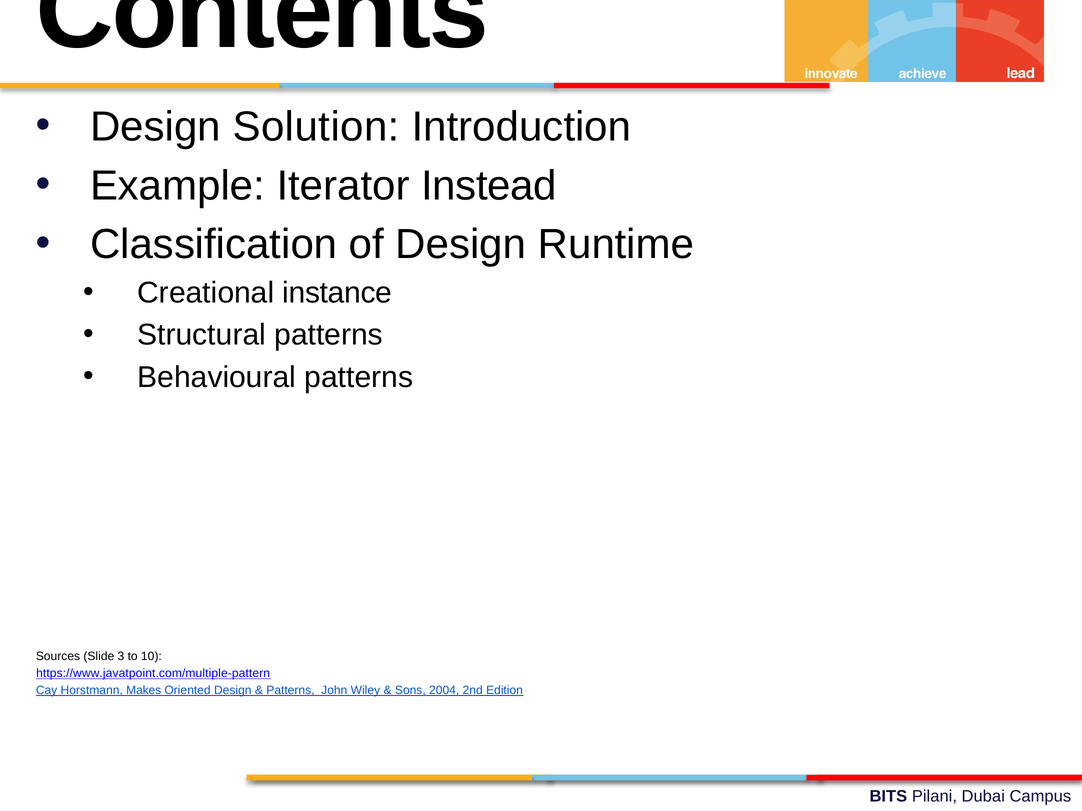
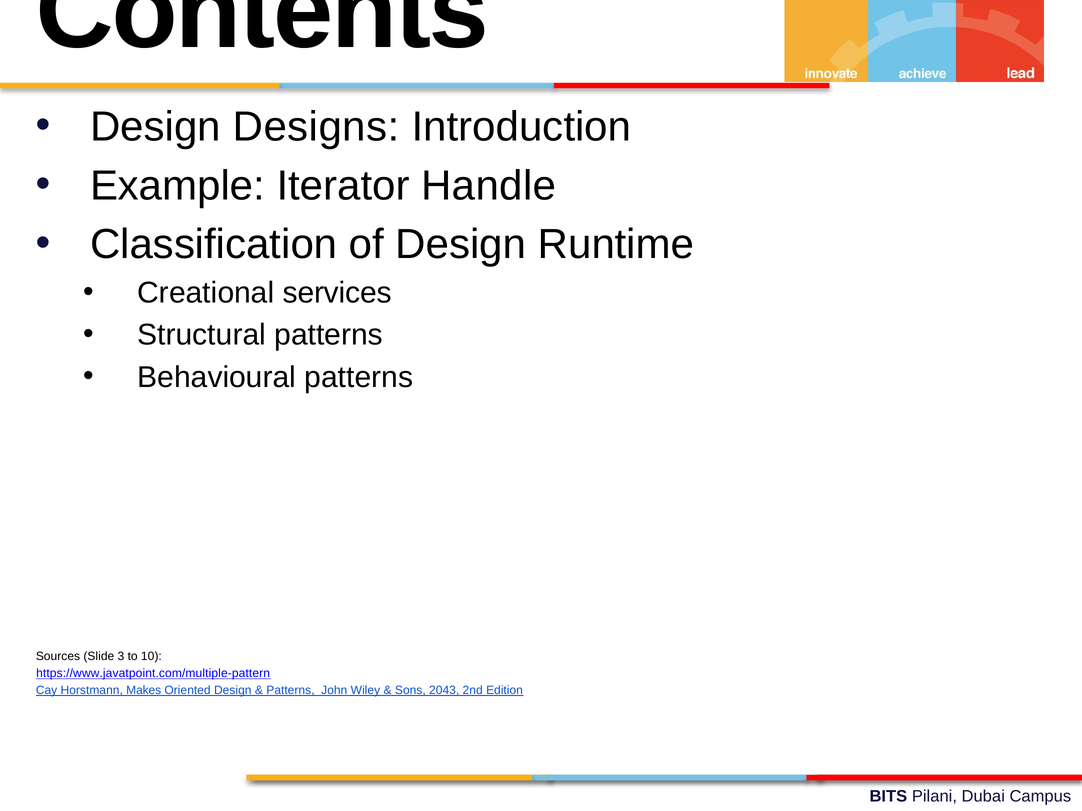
Solution: Solution -> Designs (316, 127)
Instead: Instead -> Handle (489, 186)
instance: instance -> services (337, 293)
2004: 2004 -> 2043 (444, 691)
